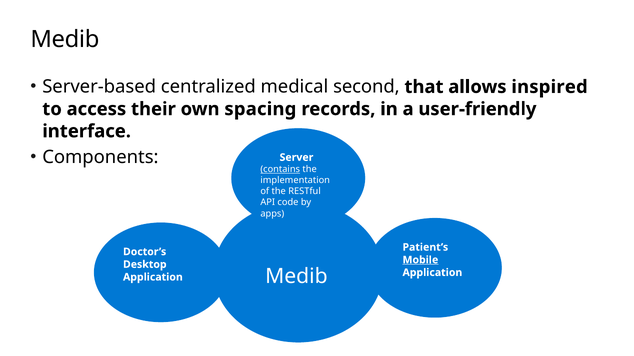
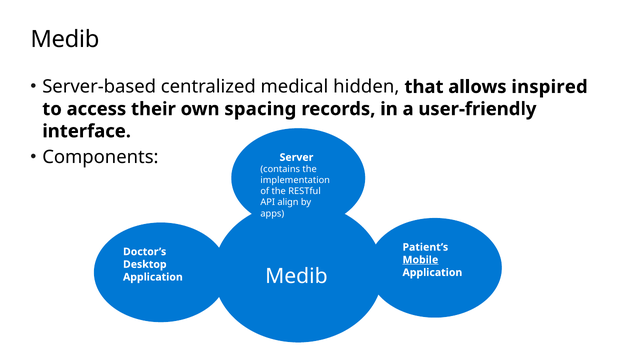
second: second -> hidden (366, 87)
contains underline: present -> none (280, 169)
code: code -> align (288, 203)
